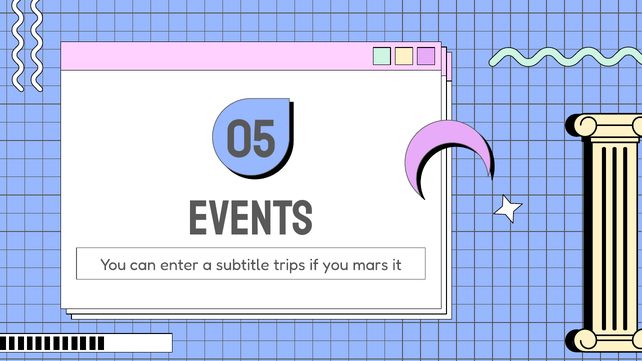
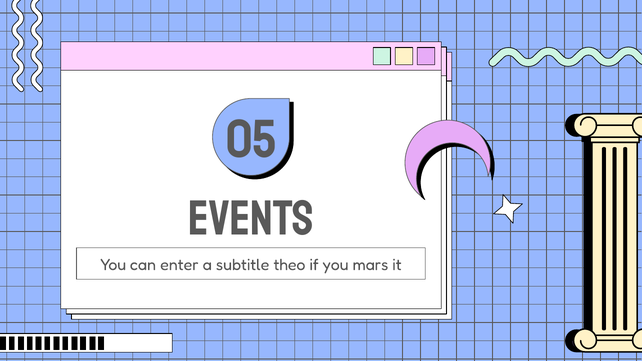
trips: trips -> theo (289, 265)
